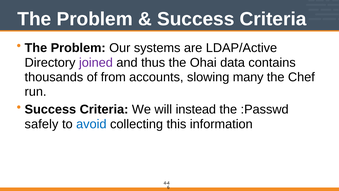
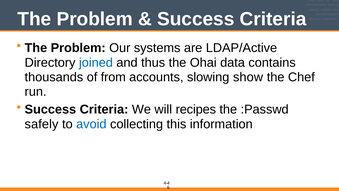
joined colour: purple -> blue (96, 62)
many: many -> show (248, 77)
instead: instead -> recipes (196, 109)
